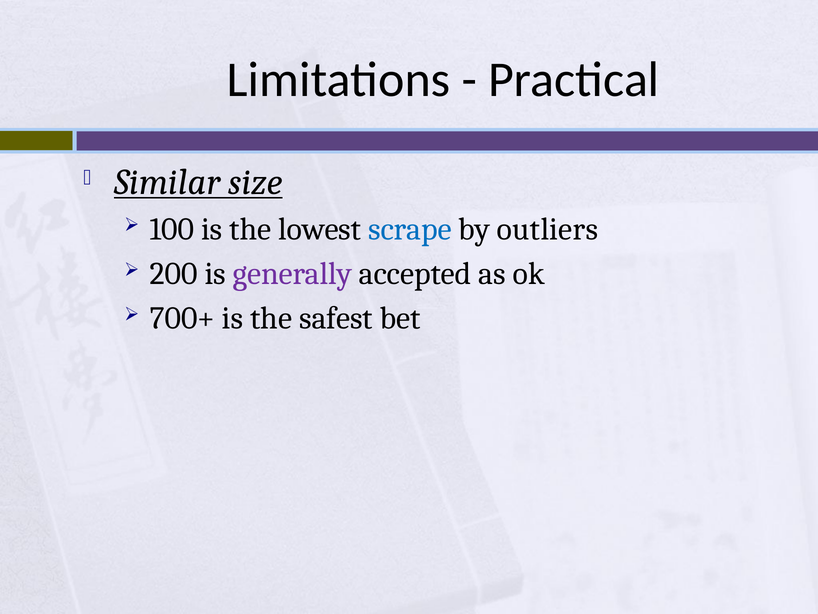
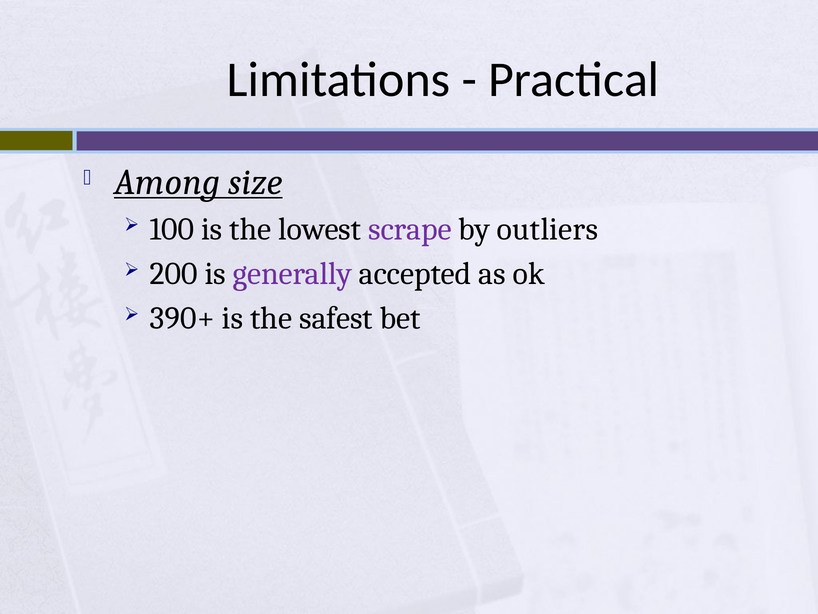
Similar: Similar -> Among (167, 182)
scrape colour: blue -> purple (410, 229)
700+: 700+ -> 390+ (182, 318)
